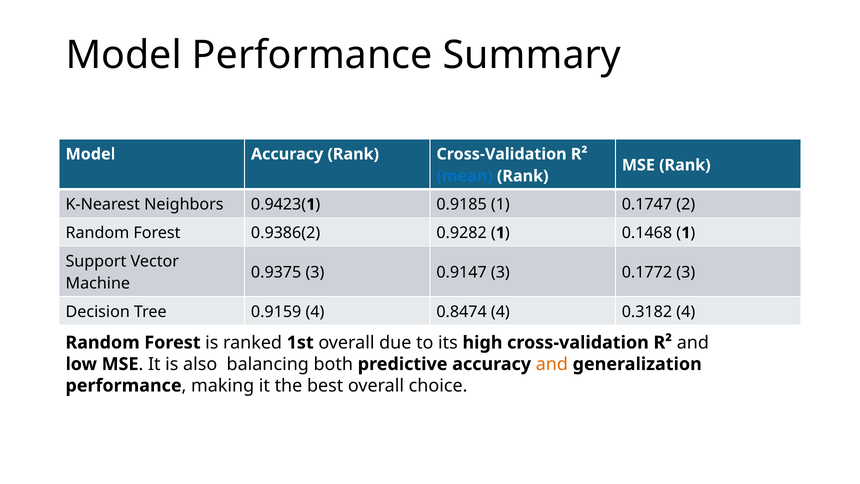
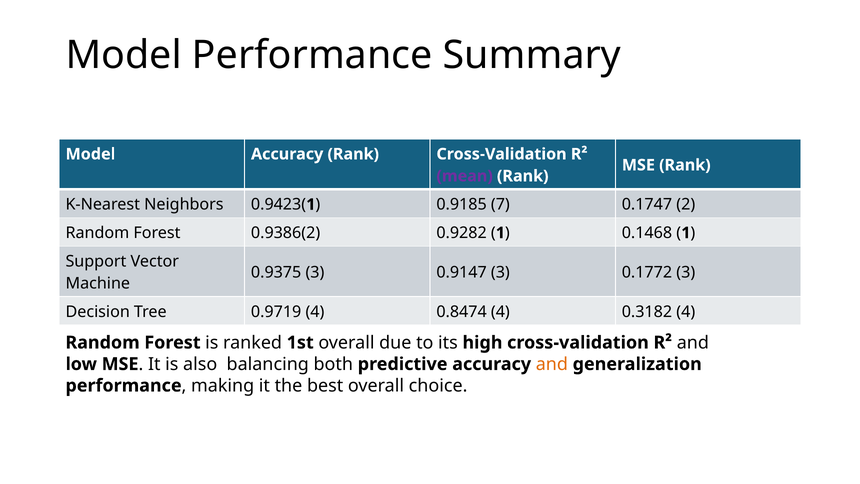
mean colour: blue -> purple (465, 176)
0.9185 1: 1 -> 7 (500, 204)
0.9159: 0.9159 -> 0.9719 (276, 312)
